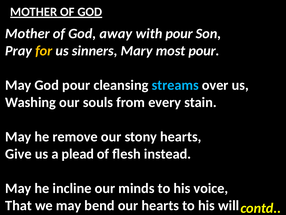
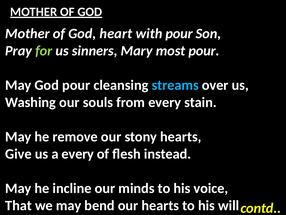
away: away -> heart (116, 33)
for colour: yellow -> light green (44, 51)
a plead: plead -> every (78, 154)
